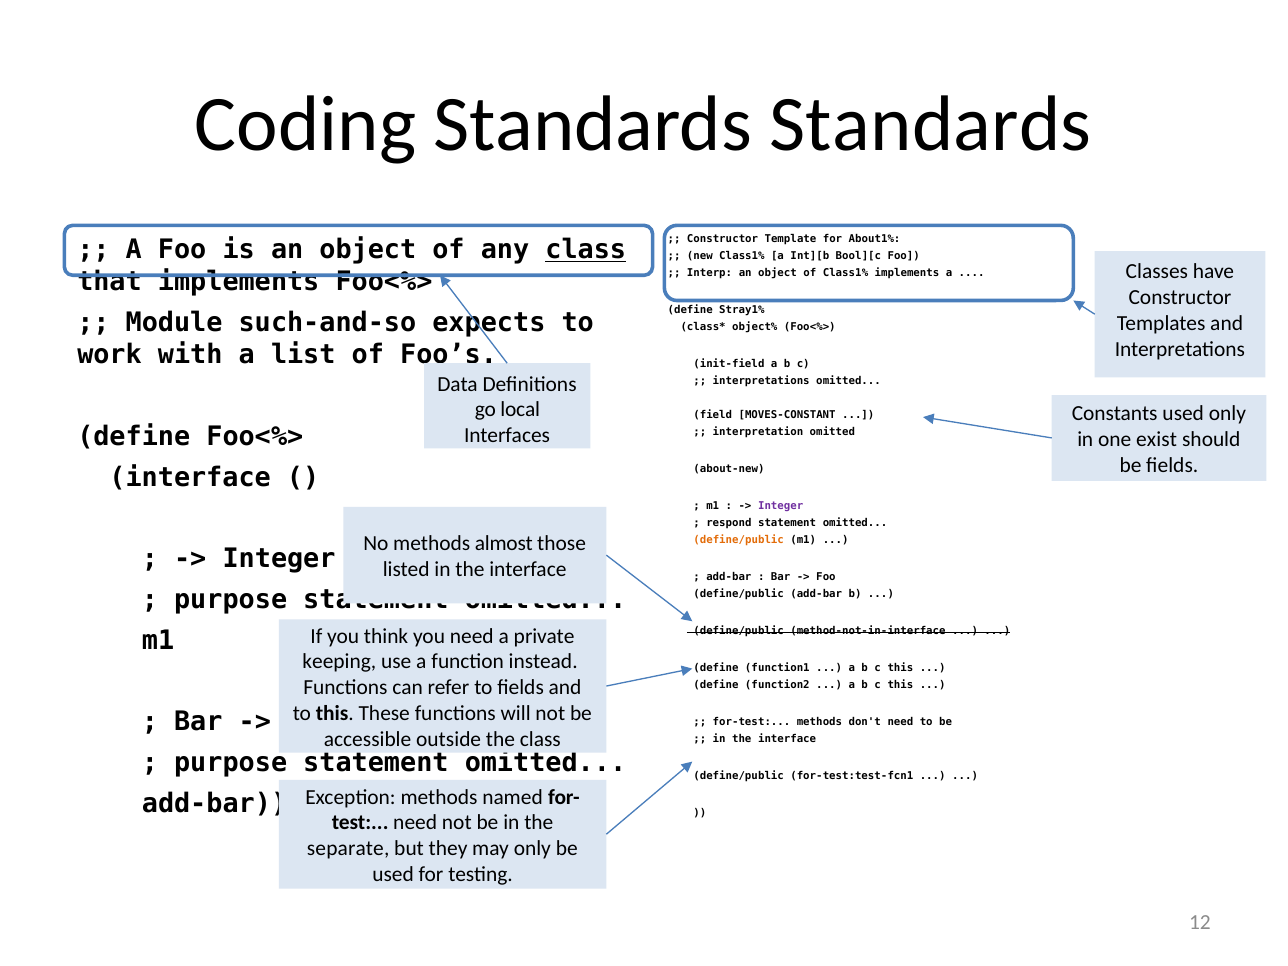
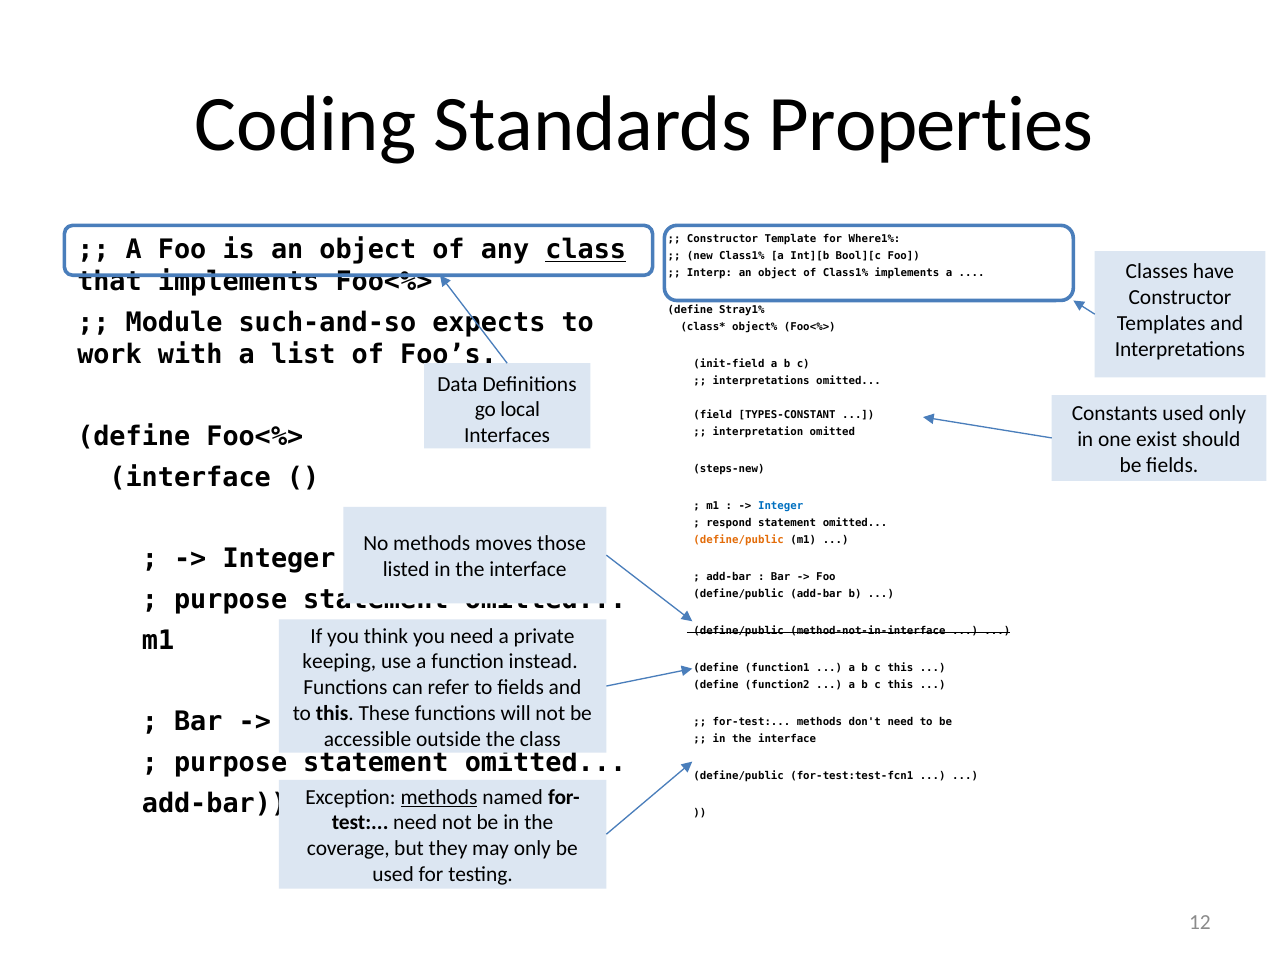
Standards Standards: Standards -> Properties (931, 125)
About1%: About1% -> Where1% (875, 239)
MOVES-CONSTANT: MOVES-CONSTANT -> TYPES-CONSTANT (787, 415)
about-new: about-new -> steps-new (729, 469)
Integer colour: purple -> blue (781, 506)
almost: almost -> moves (504, 544)
methods underline: none -> present (439, 797)
separate: separate -> coverage (348, 849)
